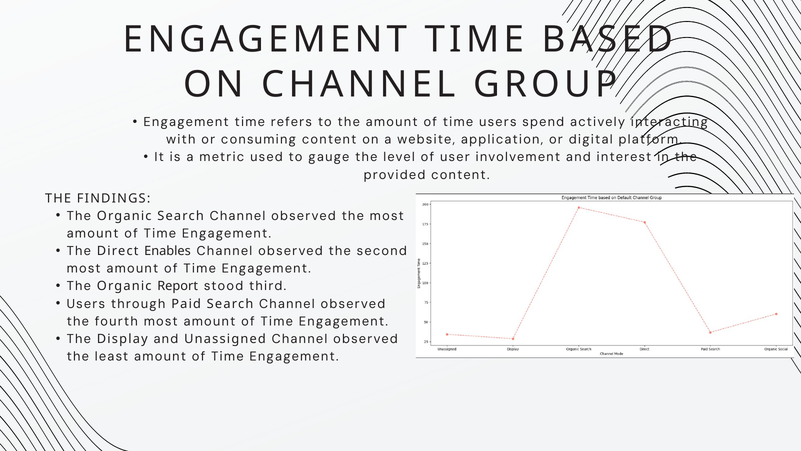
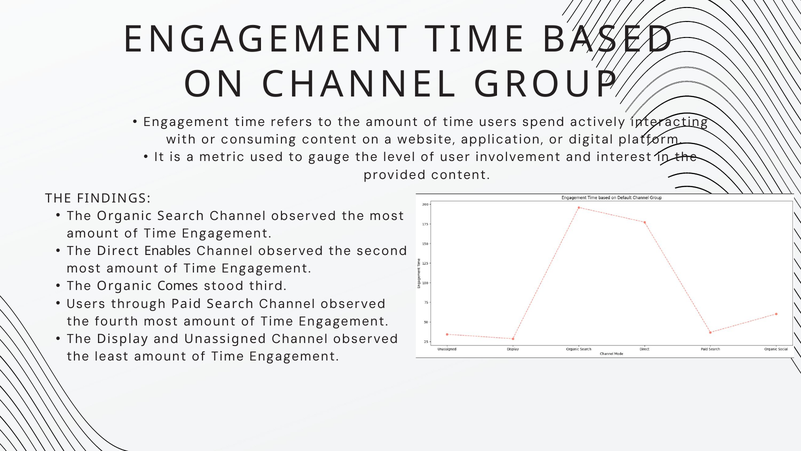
Report: Report -> Comes (178, 286)
